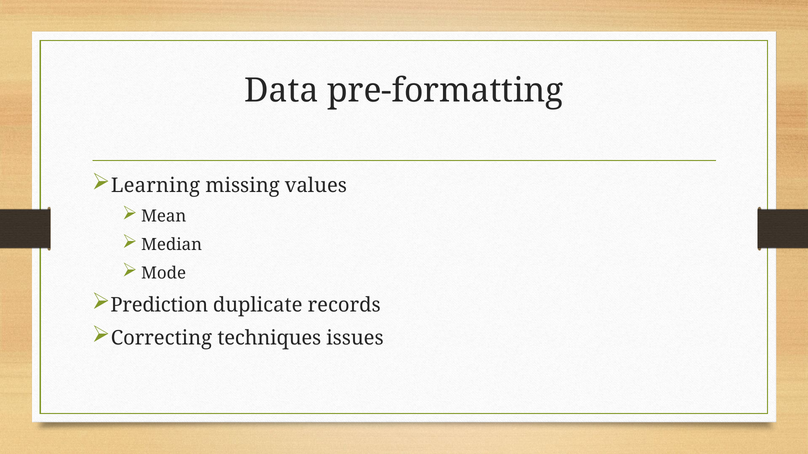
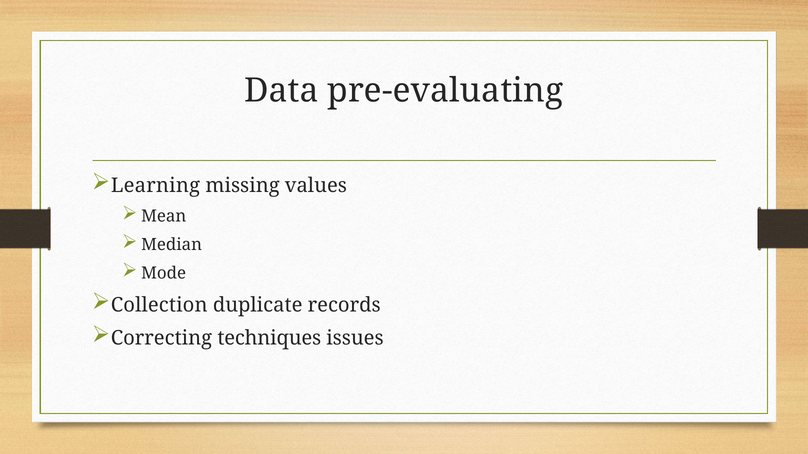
pre-formatting: pre-formatting -> pre-evaluating (445, 91)
Prediction: Prediction -> Collection (159, 305)
